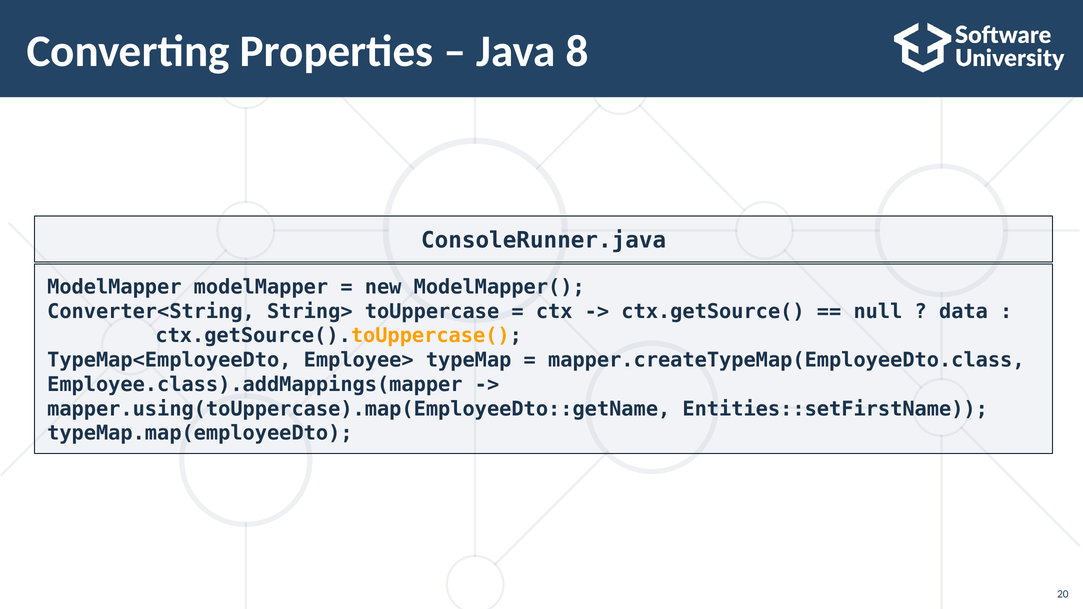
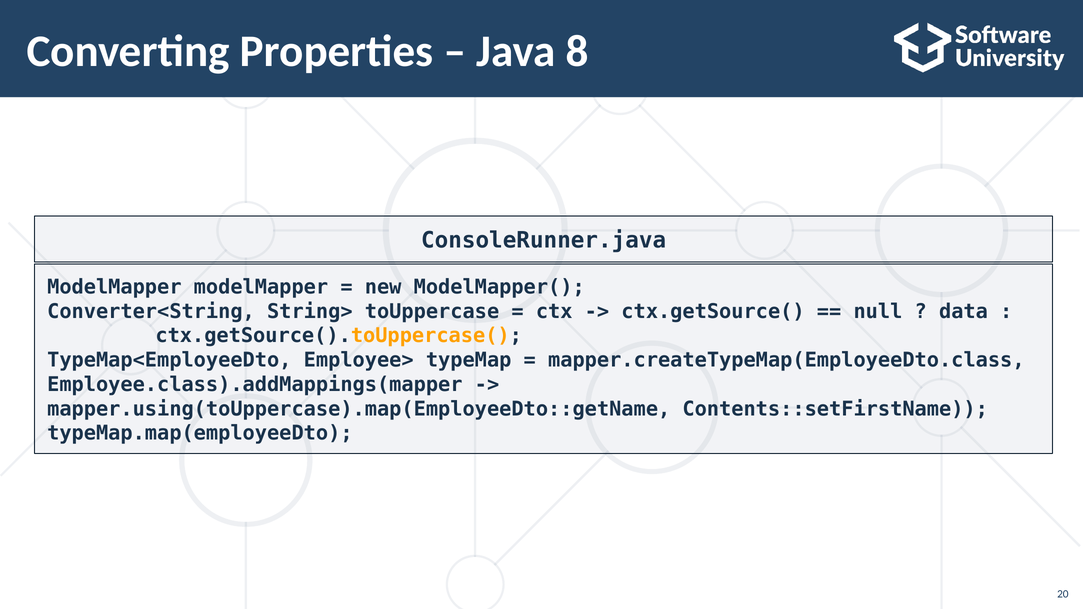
Entities::setFirstName: Entities::setFirstName -> Contents::setFirstName (835, 409)
